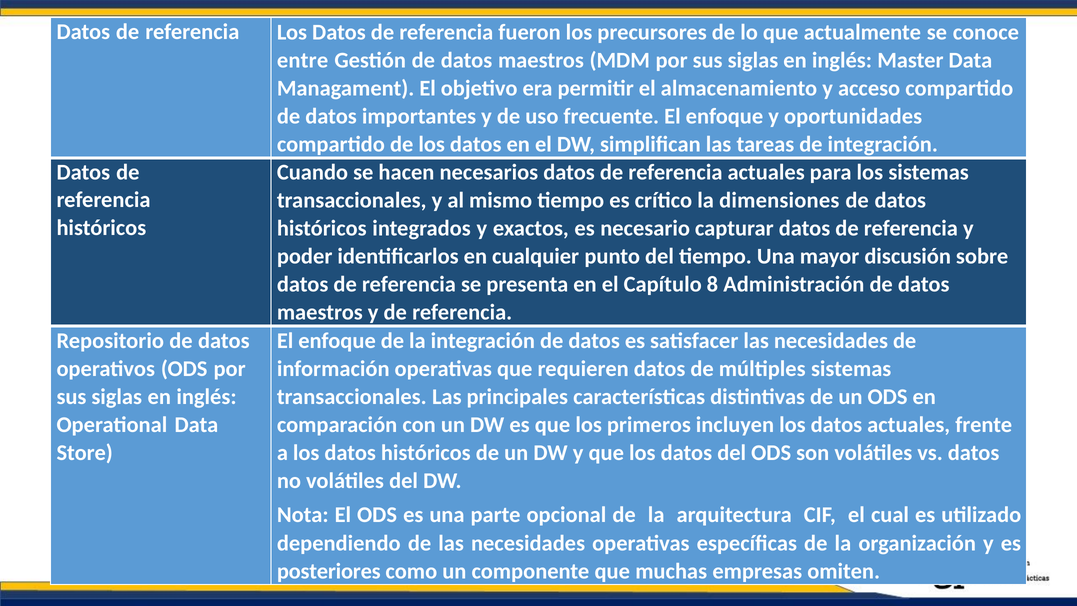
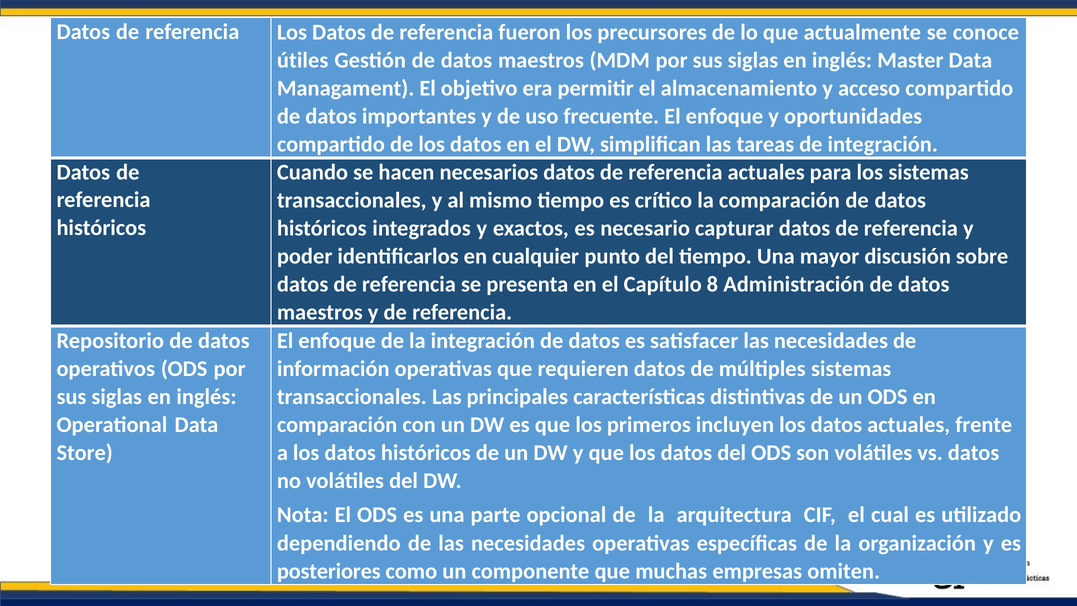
entre: entre -> útiles (303, 60)
la dimensiones: dimensiones -> comparación (779, 200)
